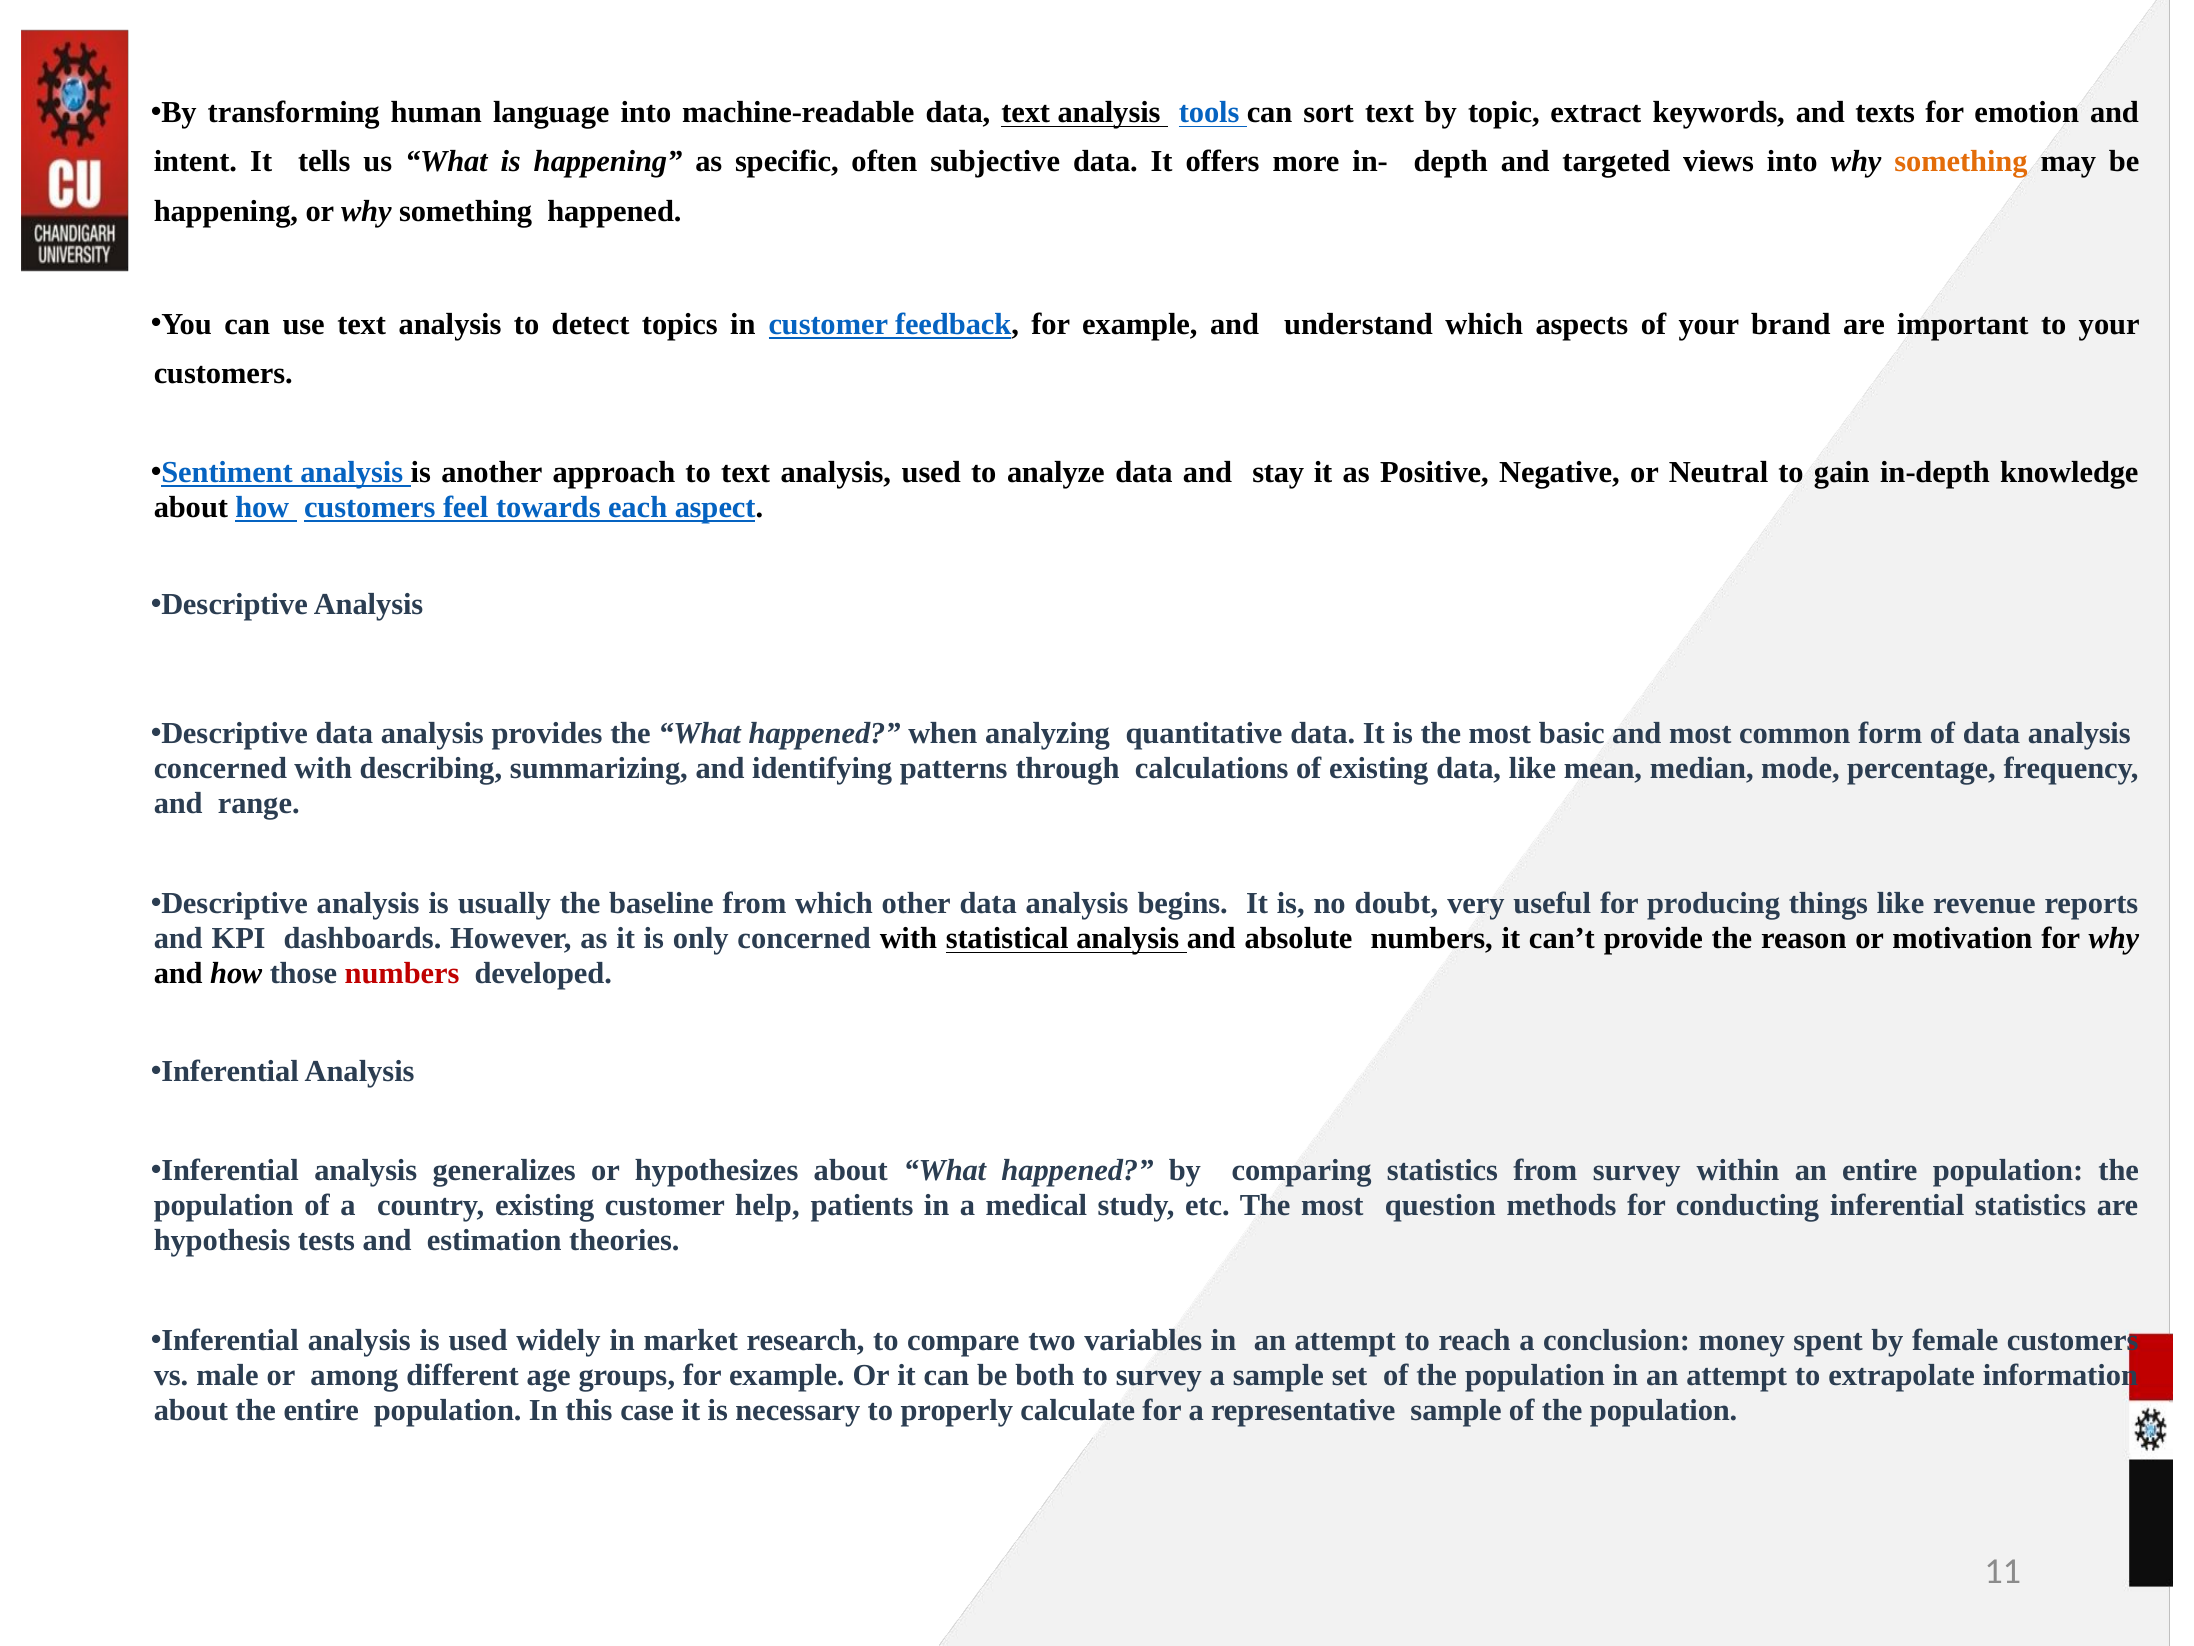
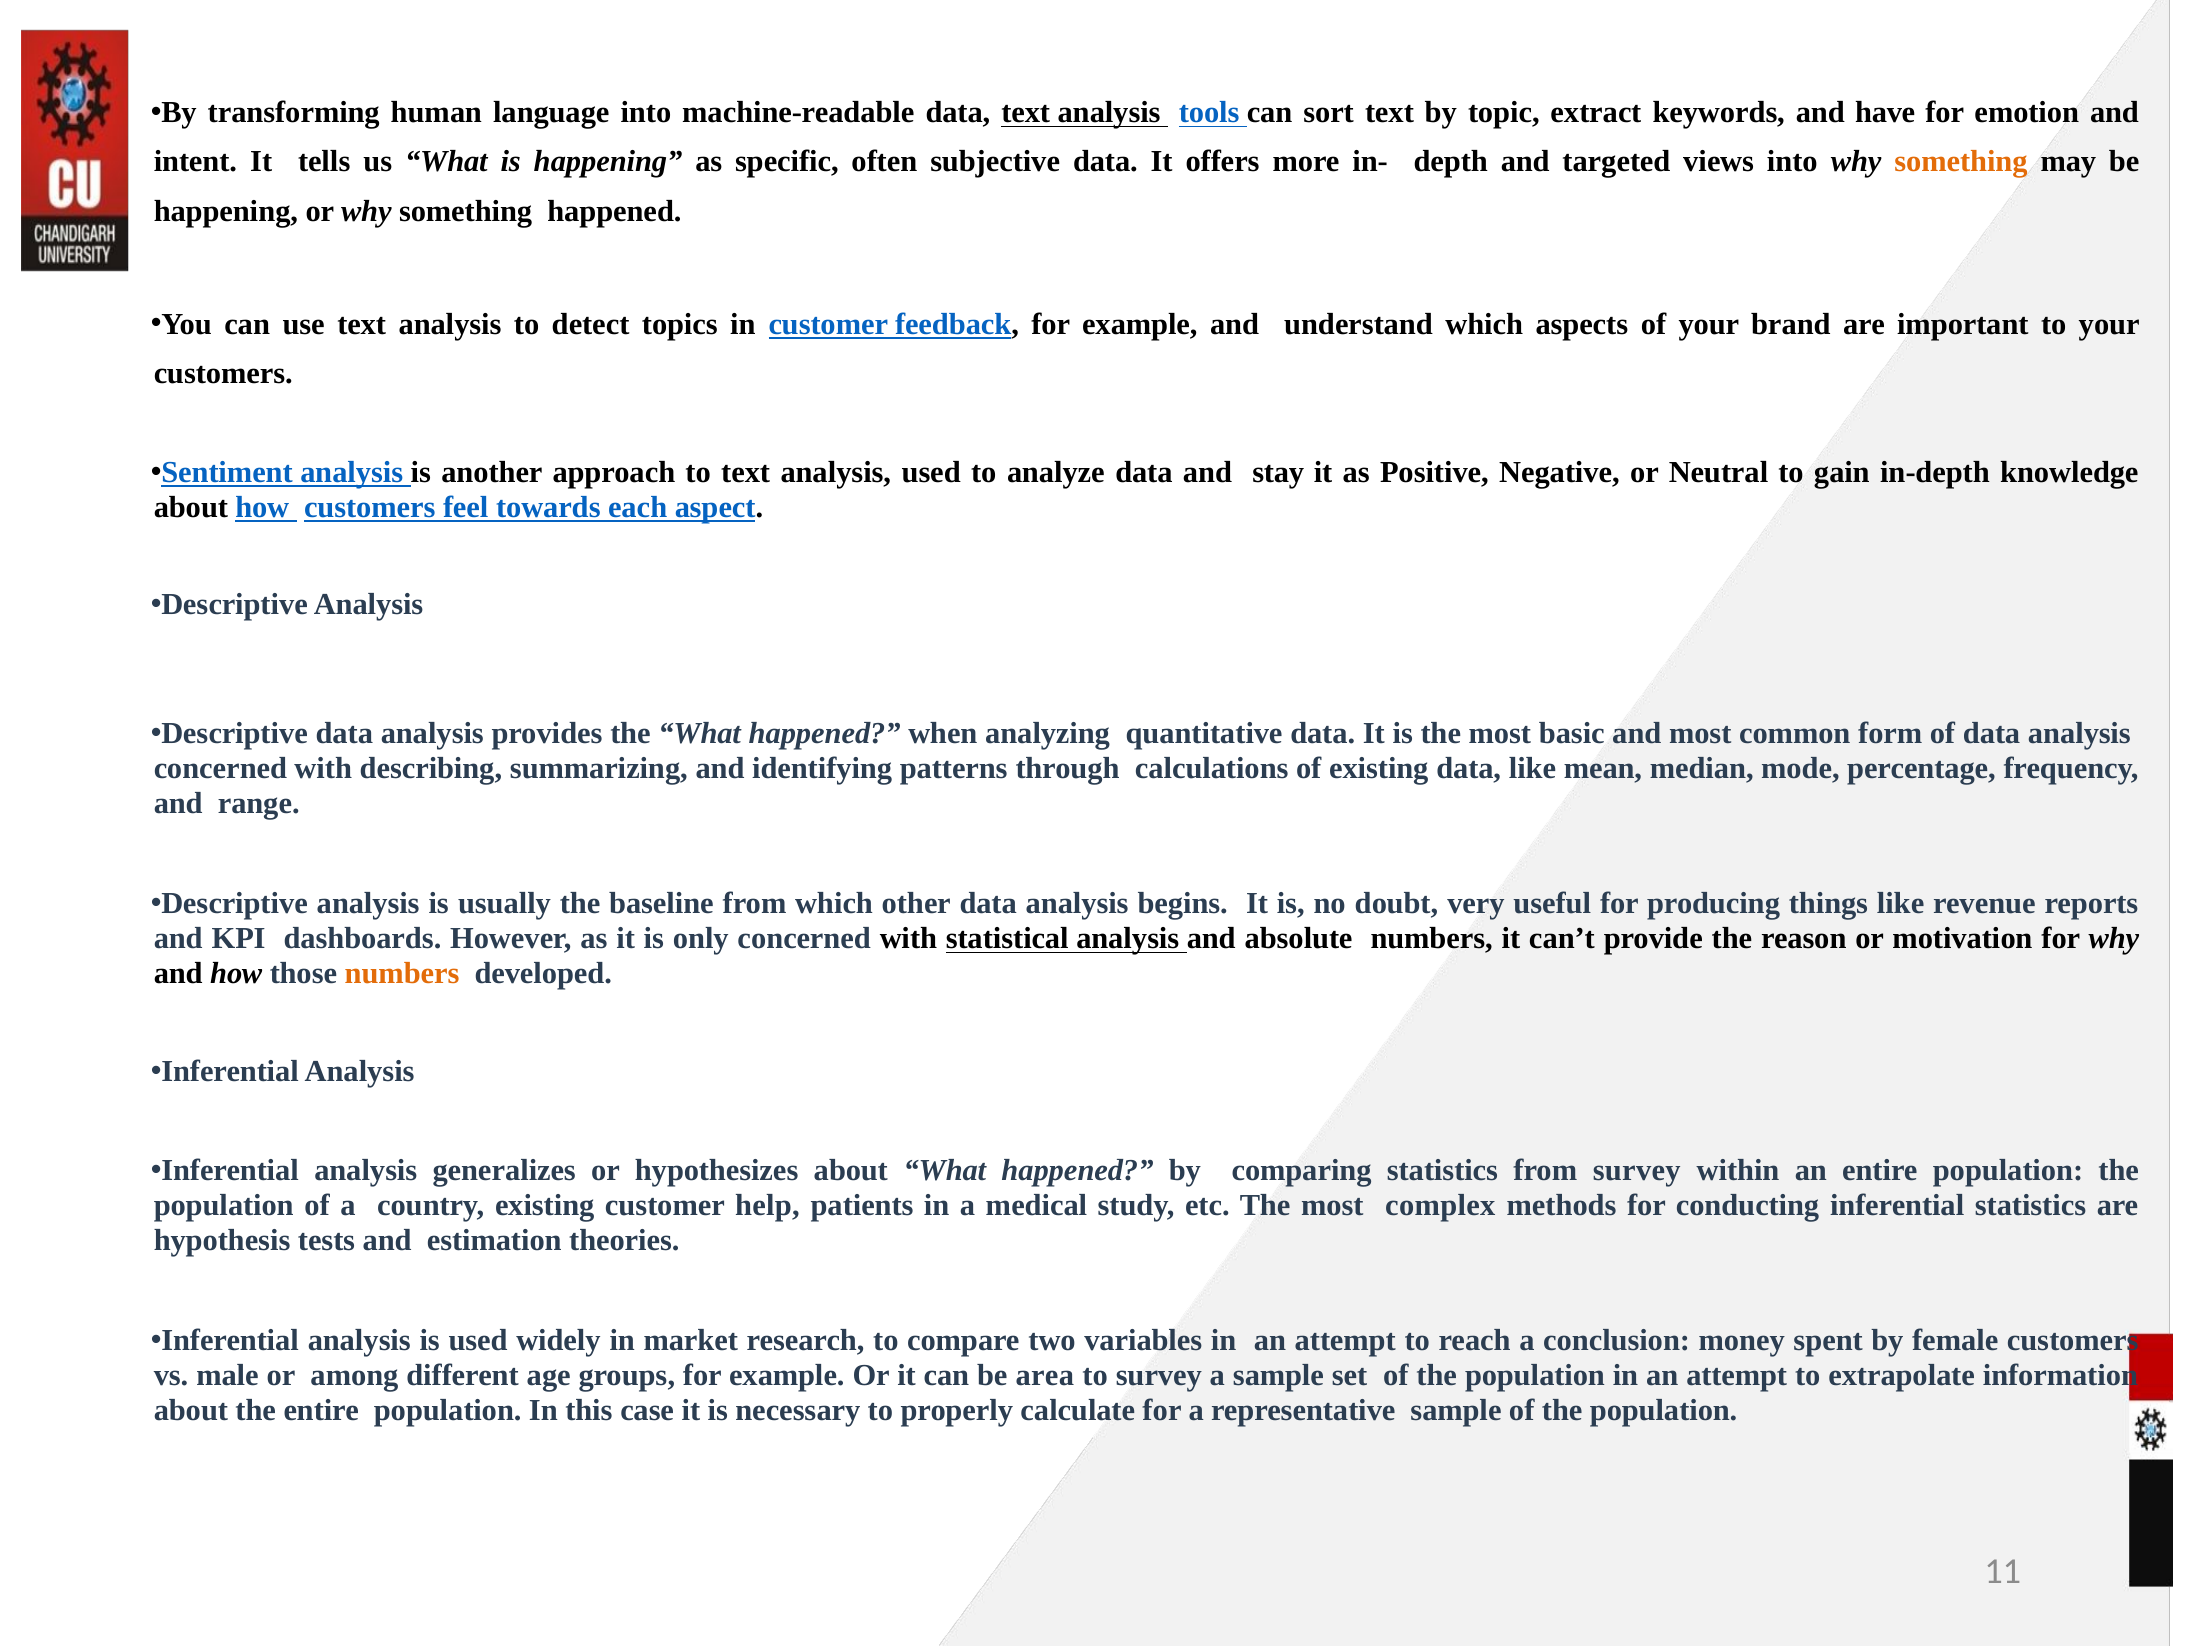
texts: texts -> have (1885, 113)
numbers colour: red -> orange (402, 974)
question: question -> complex (1440, 1205)
both: both -> area (1045, 1375)
